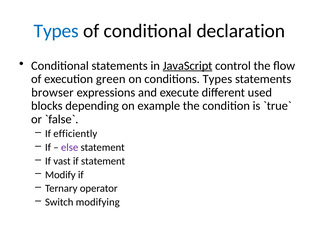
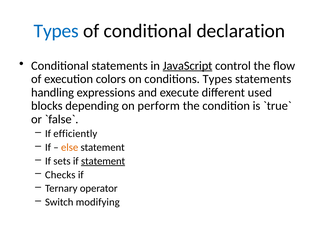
green: green -> colors (111, 79)
browser: browser -> handling (53, 93)
example: example -> perform (159, 106)
else colour: purple -> orange (70, 147)
vast: vast -> sets (62, 161)
statement underline: none -> present (103, 161)
Modify: Modify -> Checks (60, 175)
